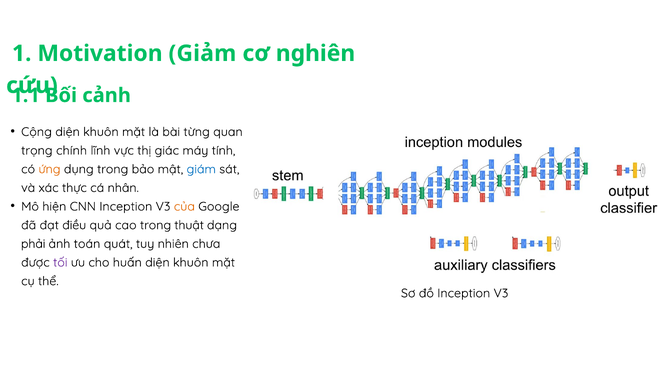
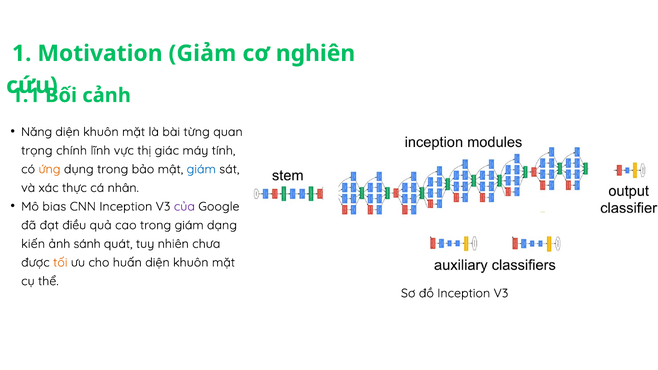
Cộng: Cộng -> Năng (37, 132)
hiện: hiện -> bias (54, 207)
của colour: orange -> purple (184, 207)
trong thuật: thuật -> giám (189, 225)
phải: phải -> kiến (33, 244)
toán: toán -> sánh (87, 244)
tối colour: purple -> orange (60, 263)
